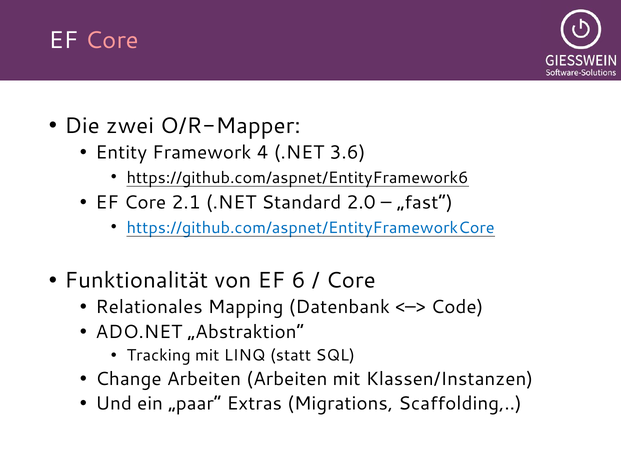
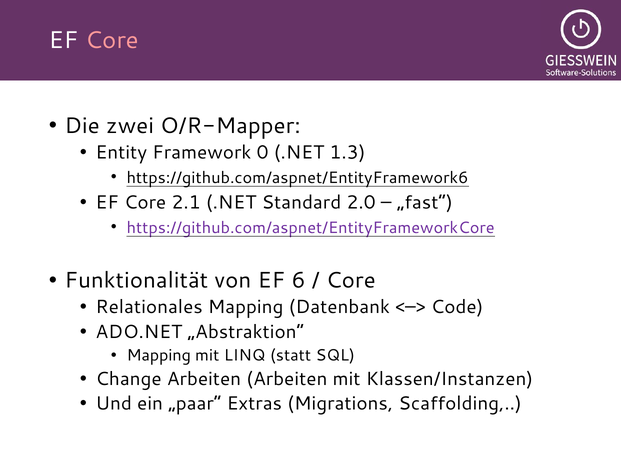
4: 4 -> 0 (263, 152)
3.6: 3.6 -> 1.3 (347, 152)
https://github.com/aspnet/EntityFrameworkCore colour: blue -> purple (311, 228)
Tracking: Tracking -> Mapping (159, 355)
